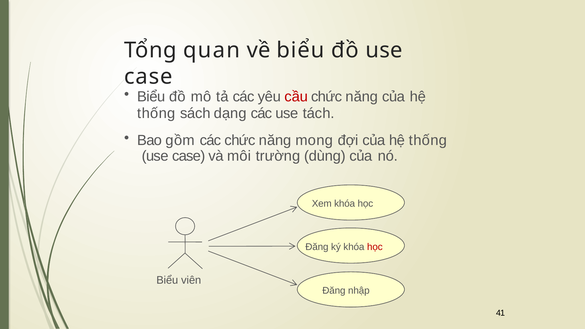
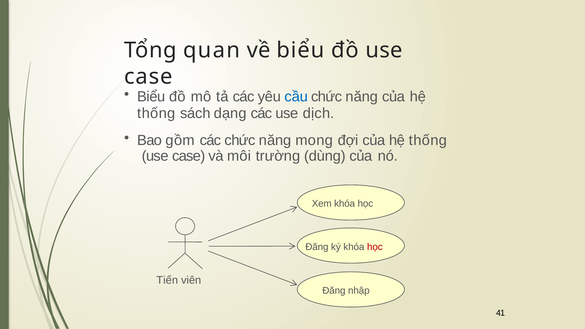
cầu colour: red -> blue (296, 97)
tách: tách -> dịch (319, 113)
Biểu: Biểu -> Tiến (167, 280)
